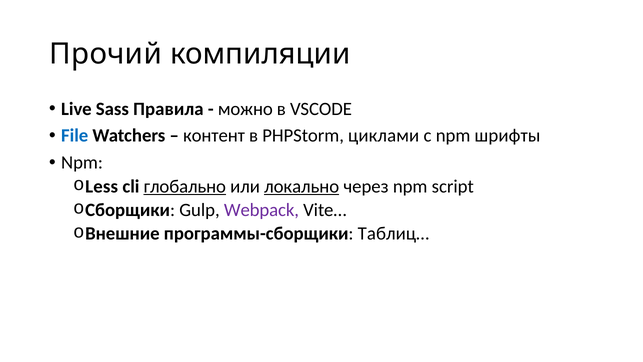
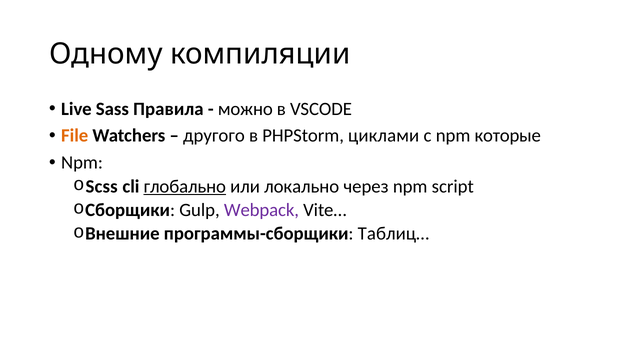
Прочий: Прочий -> Одному (106, 54)
File colour: blue -> orange (75, 136)
контент: контент -> другого (214, 136)
шрифты: шрифты -> которые (508, 136)
Less: Less -> Scss (102, 186)
локально underline: present -> none (302, 186)
